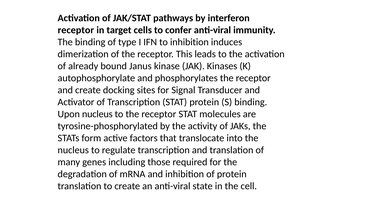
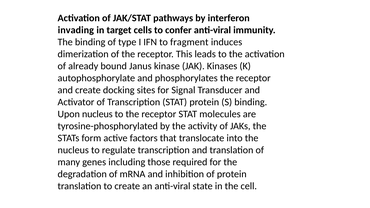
receptor: receptor -> invading (76, 30)
to inhibition: inhibition -> fragment (189, 42)
